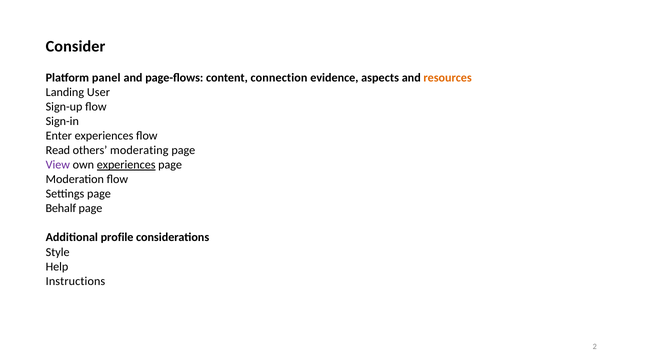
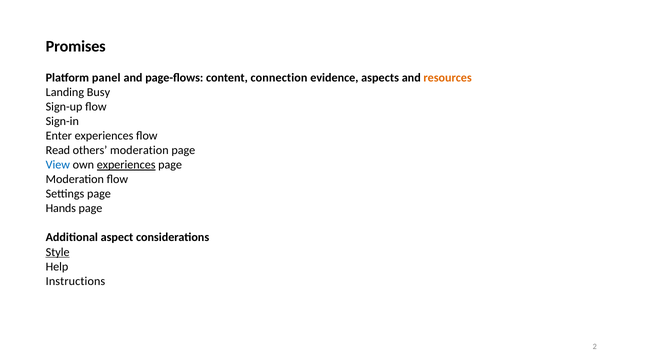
Consider: Consider -> Promises (76, 47)
User: User -> Busy (98, 92)
others moderating: moderating -> moderation (139, 151)
View colour: purple -> blue (58, 165)
Behalf: Behalf -> Hands (61, 209)
profile: profile -> aspect (117, 238)
Style underline: none -> present (58, 252)
